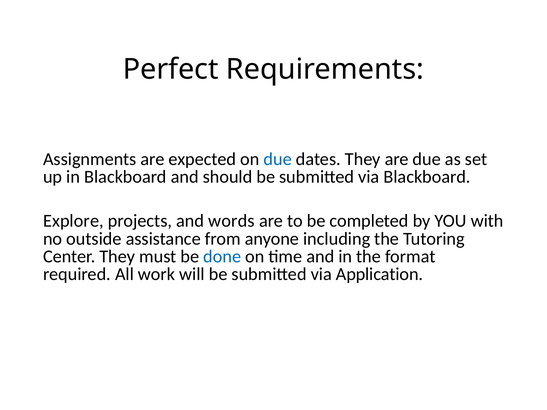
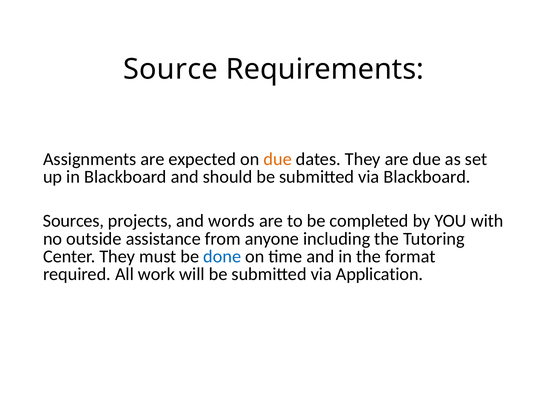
Perfect: Perfect -> Source (170, 69)
due colour: blue -> orange (278, 159)
Explore: Explore -> Sources (74, 221)
